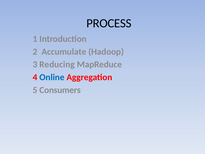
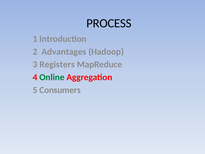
Accumulate: Accumulate -> Advantages (64, 52)
Reducing: Reducing -> Registers (57, 64)
Online colour: blue -> green (52, 77)
